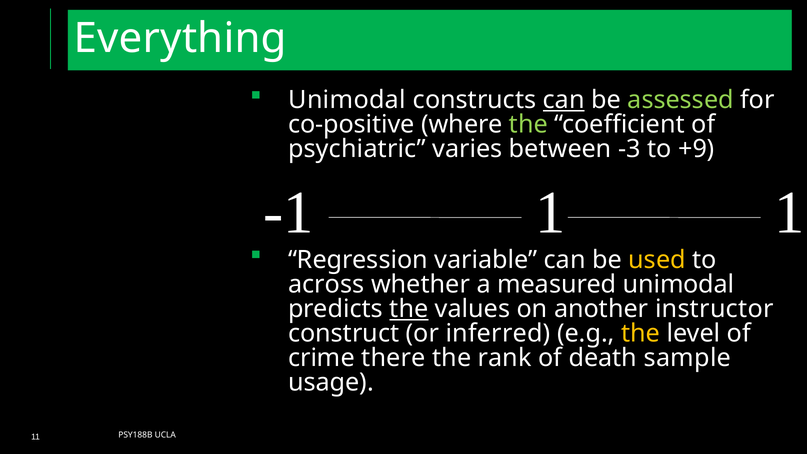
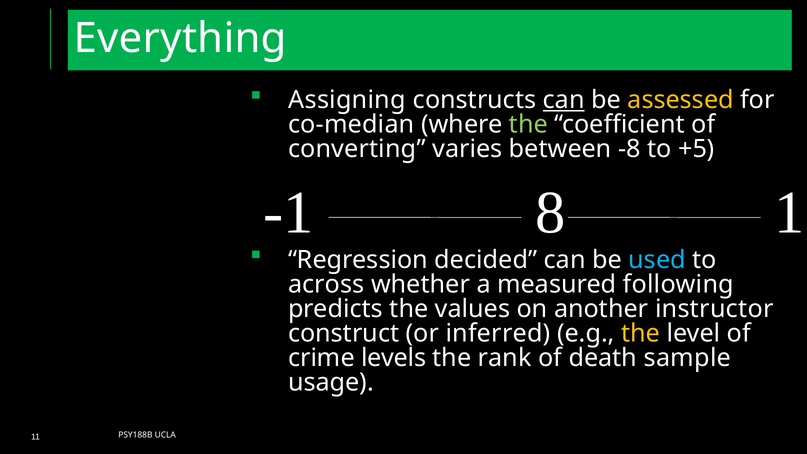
Unimodal: Unimodal -> Assigning (347, 100)
assessed colour: light green -> yellow (681, 100)
co-positive: co-positive -> co-median (351, 125)
psychiatric: psychiatric -> converting (357, 149)
-3: -3 -> -8 (629, 149)
+9: +9 -> +5 (696, 149)
-1 1: 1 -> 8 (550, 213)
variable: variable -> decided (486, 260)
used colour: yellow -> light blue (657, 260)
measured unimodal: unimodal -> following (678, 284)
the underline: present -> none (409, 309)
there: there -> levels (394, 358)
